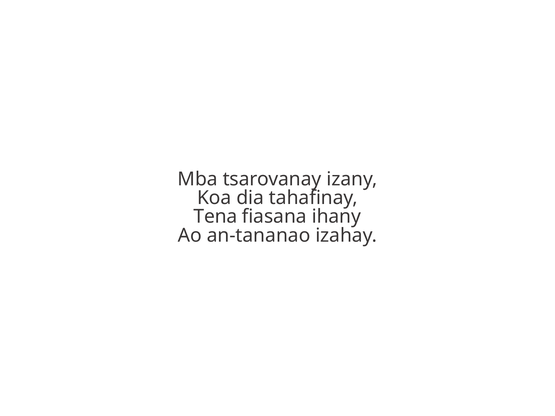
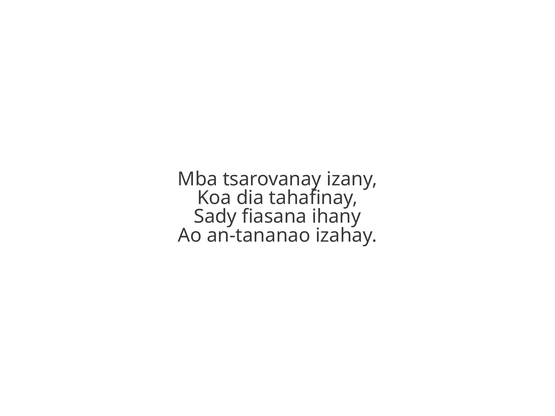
Tena: Tena -> Sady (215, 217)
